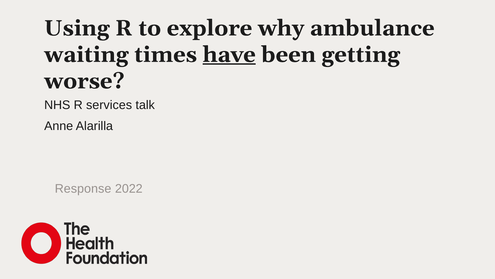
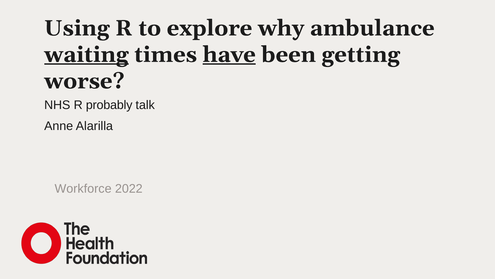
waiting underline: none -> present (86, 55)
services: services -> probably (109, 105)
Response: Response -> Workforce (83, 188)
